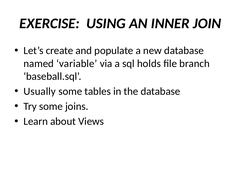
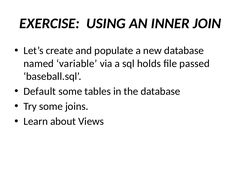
branch: branch -> passed (195, 63)
Usually: Usually -> Default (40, 91)
